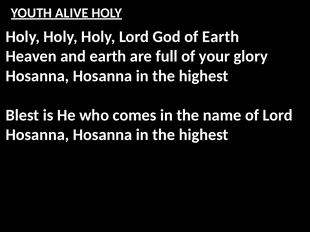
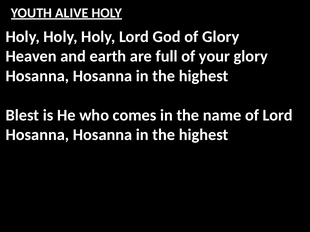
of Earth: Earth -> Glory (221, 37)
